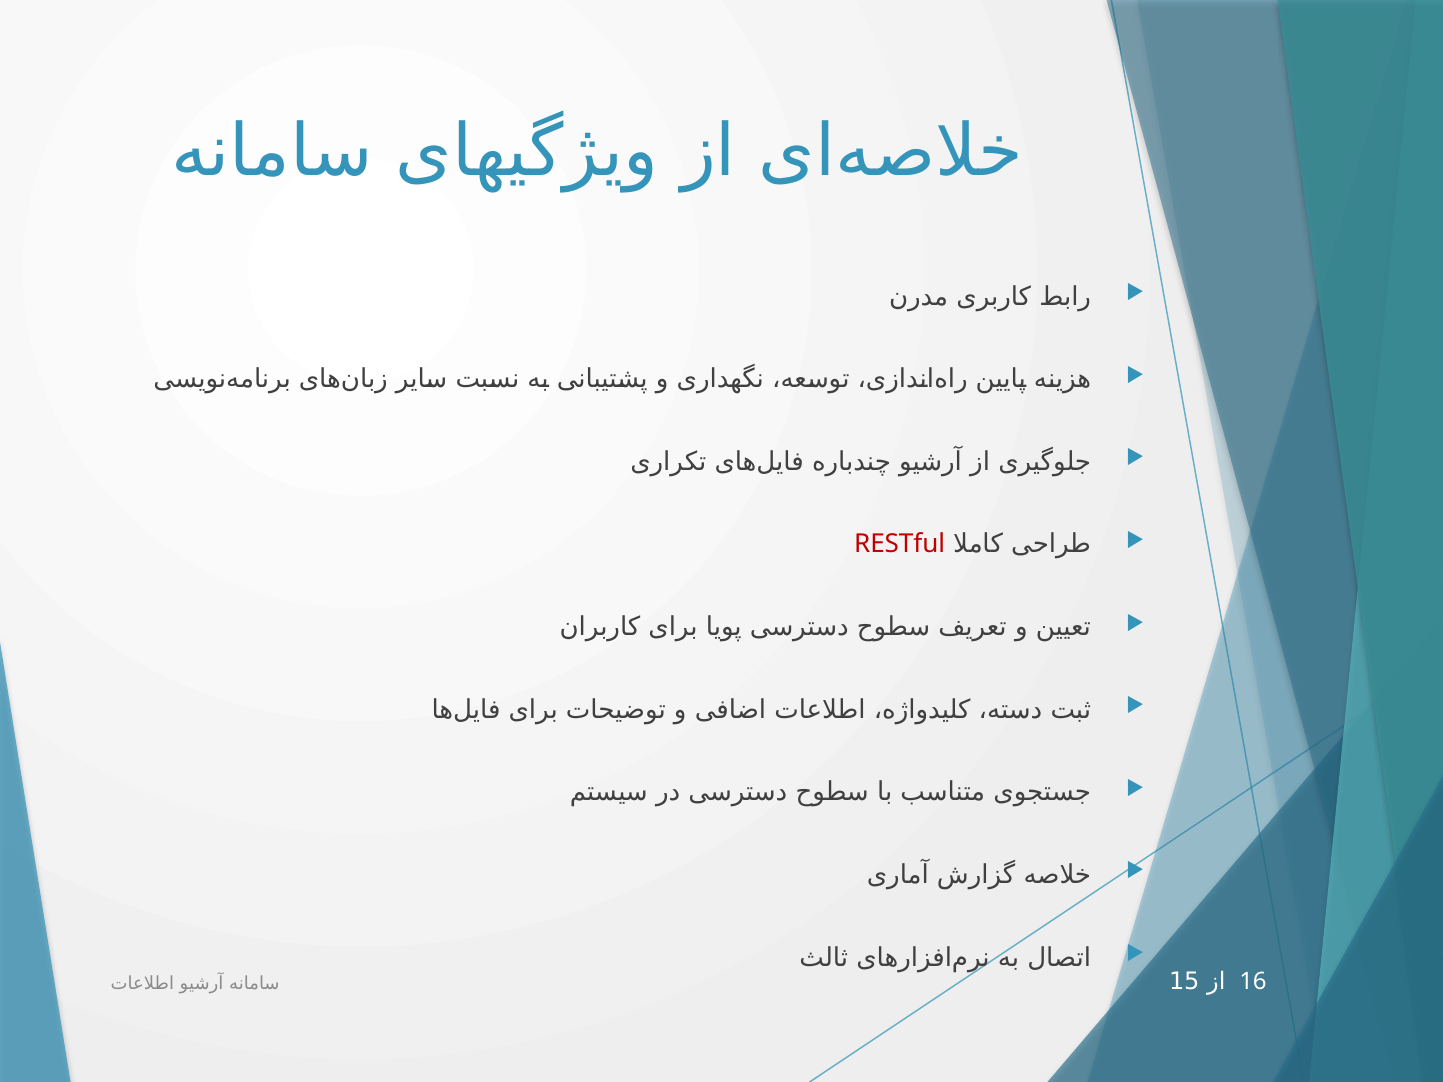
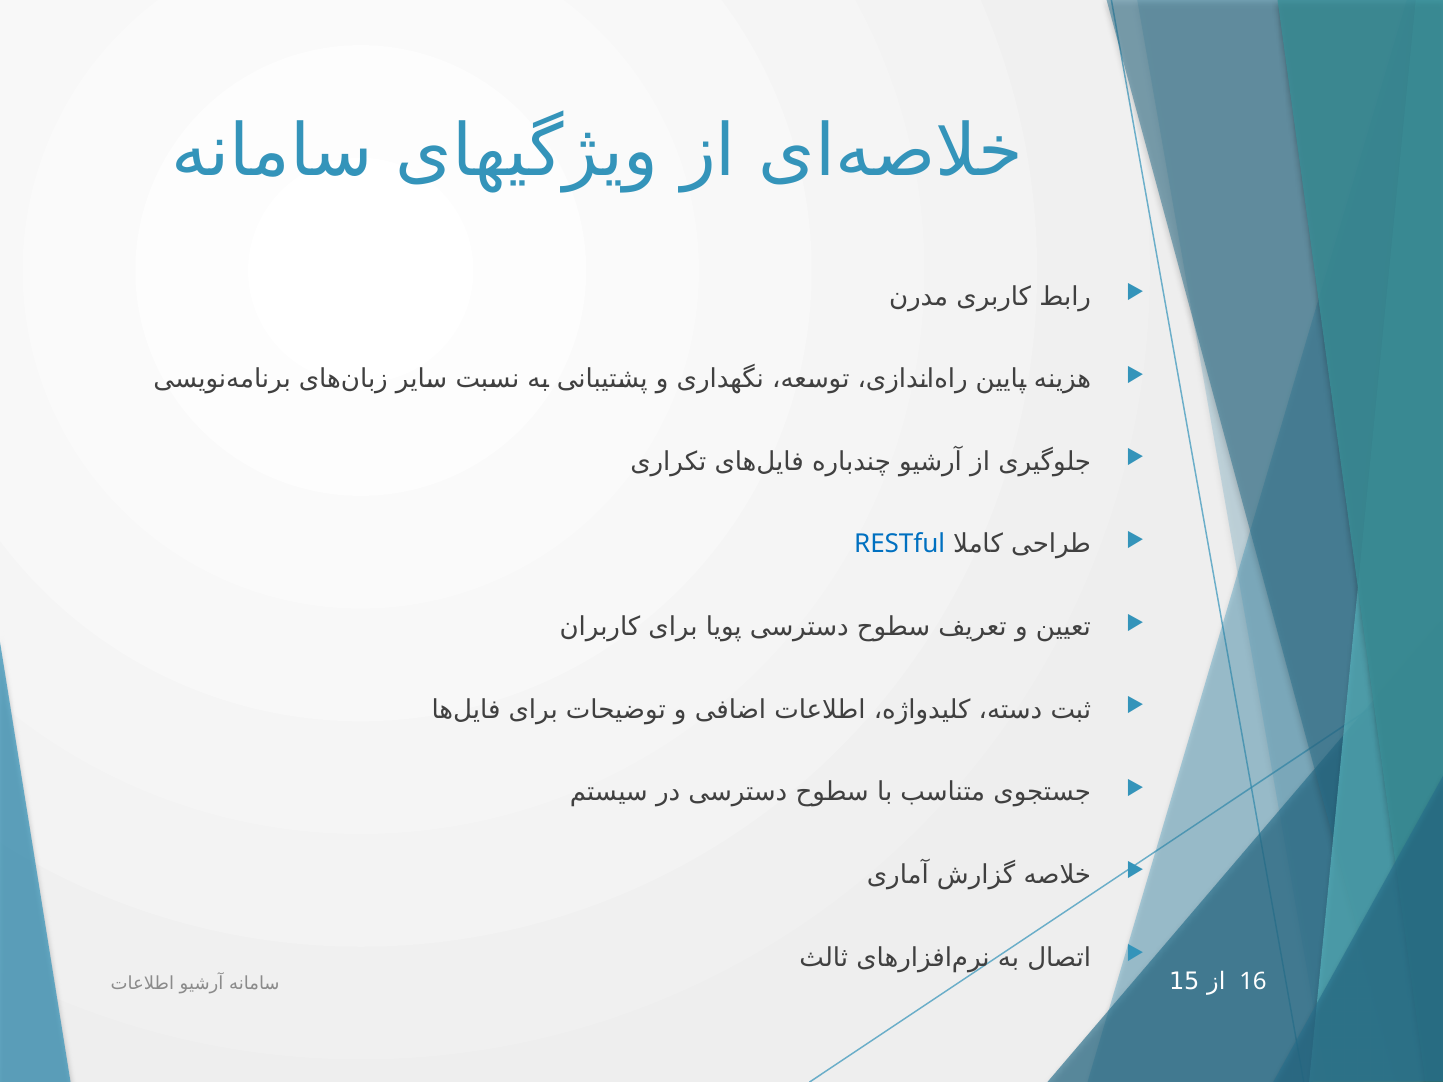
RESTful colour: red -> blue (900, 544)
